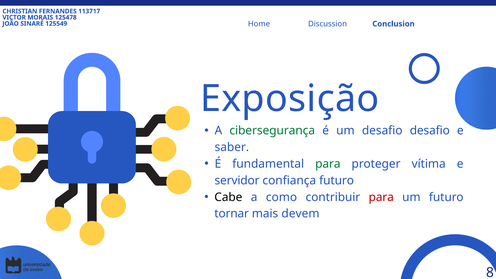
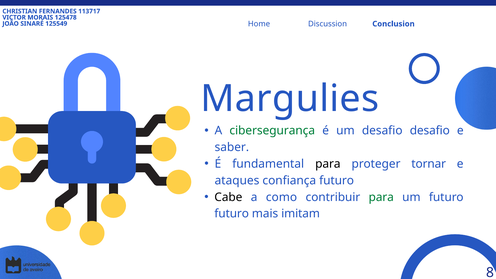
Exposição: Exposição -> Margulies (290, 99)
para colour: green -> black (328, 164)
vítima: vítima -> tornar (429, 164)
servidor: servidor -> ataques (237, 181)
para colour: red -> green (381, 197)
tornar: tornar -> futuro (232, 214)
devem: devem -> imitam (301, 214)
